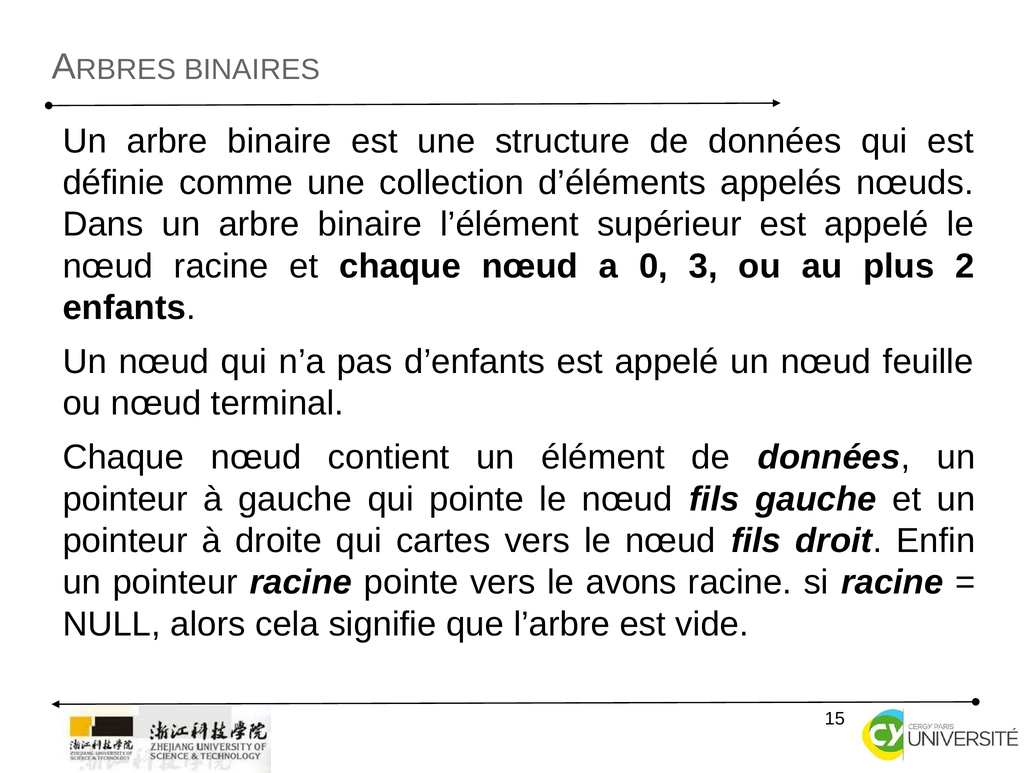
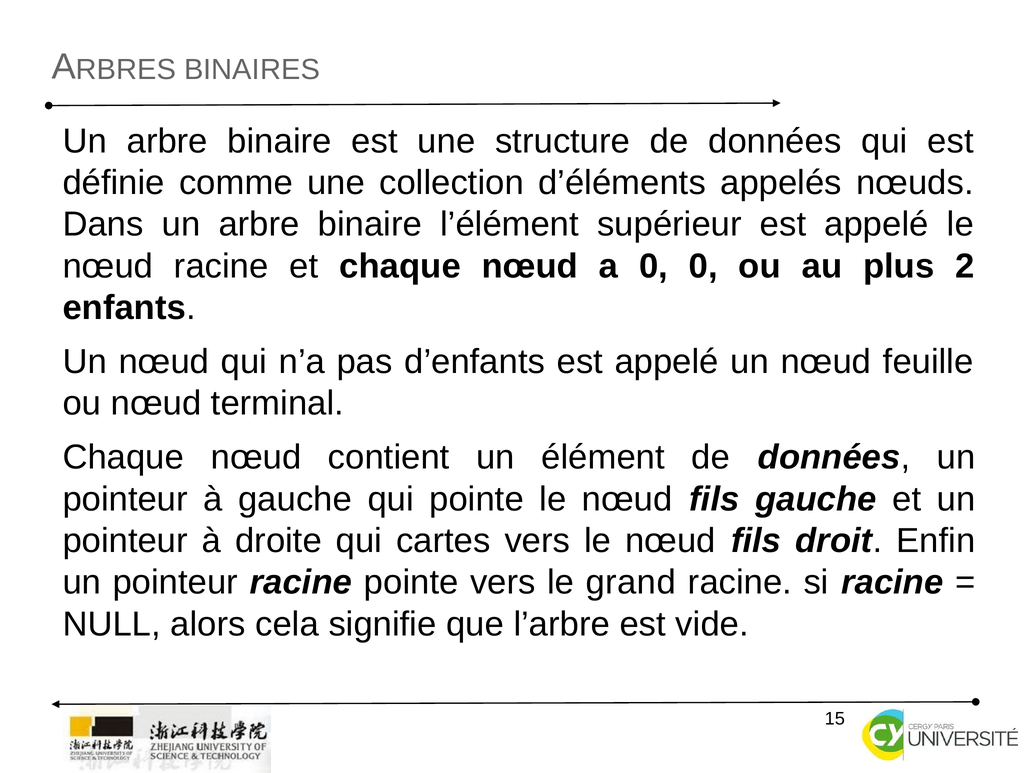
0 3: 3 -> 0 (703, 266)
avons: avons -> grand (631, 583)
